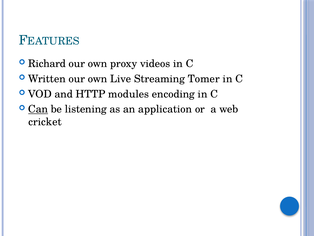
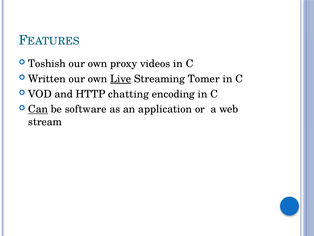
Richard: Richard -> Toshish (47, 64)
Live underline: none -> present (121, 79)
modules: modules -> chatting (129, 94)
listening: listening -> software (86, 109)
cricket: cricket -> stream (45, 122)
